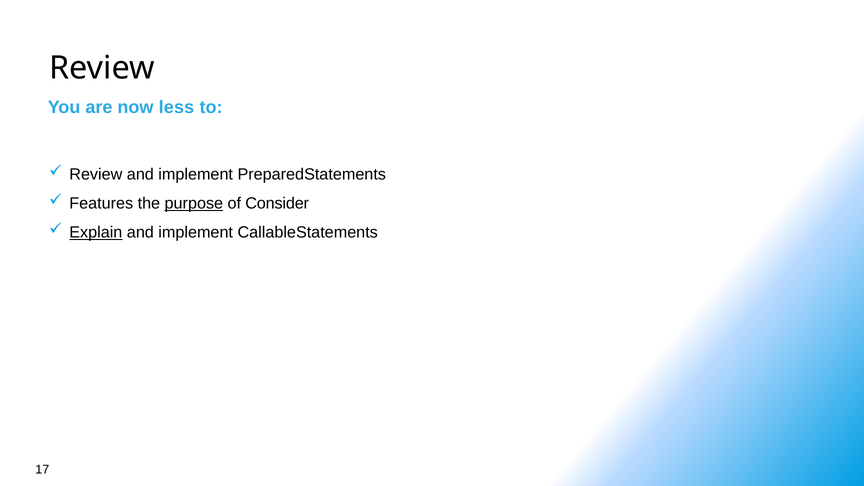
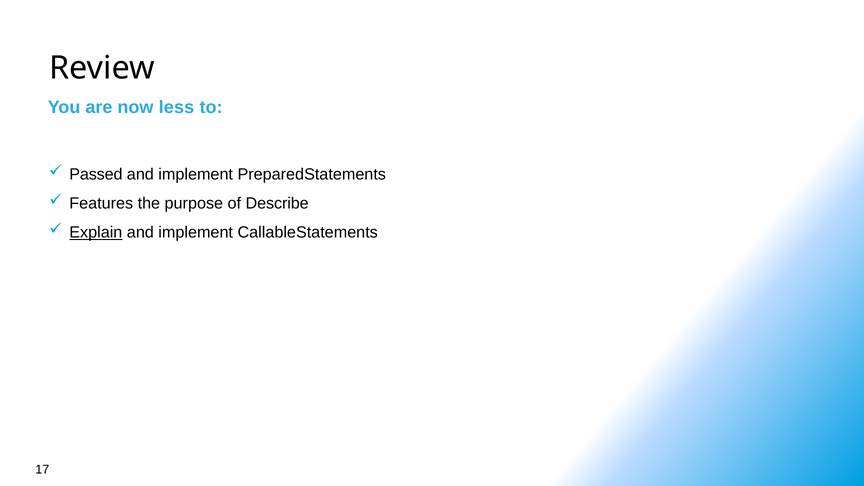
Review: Review -> Passed (96, 174)
purpose underline: present -> none (194, 203)
Consider: Consider -> Describe (277, 203)
